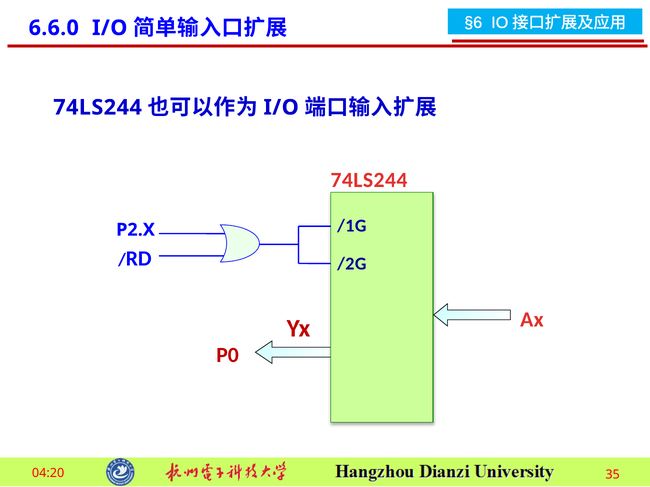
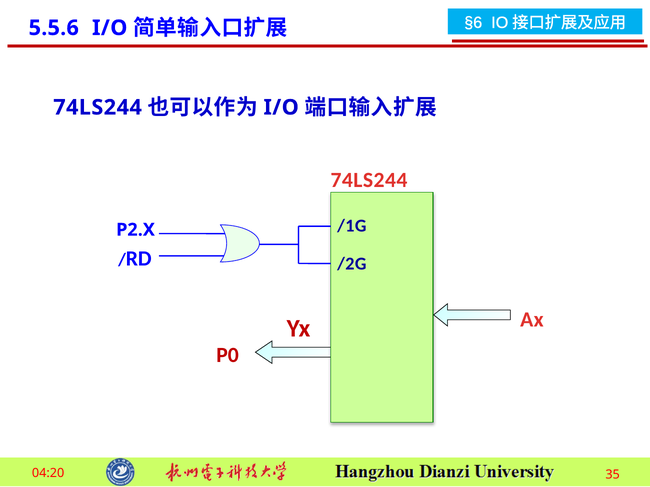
6.6.0: 6.6.0 -> 5.5.6 (54, 28)
